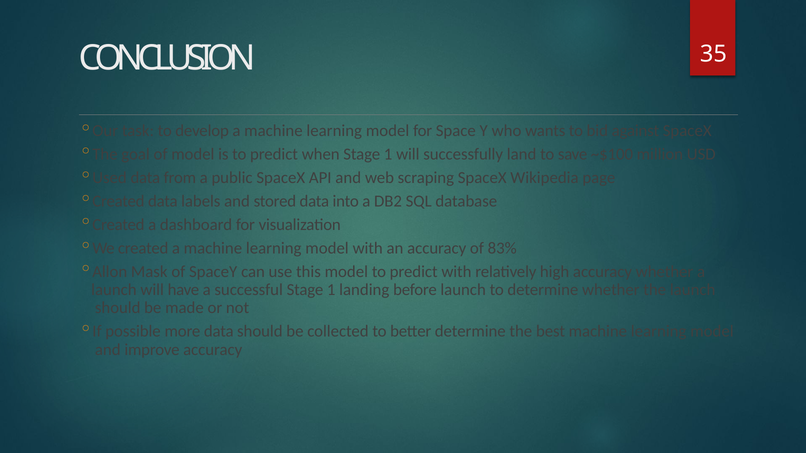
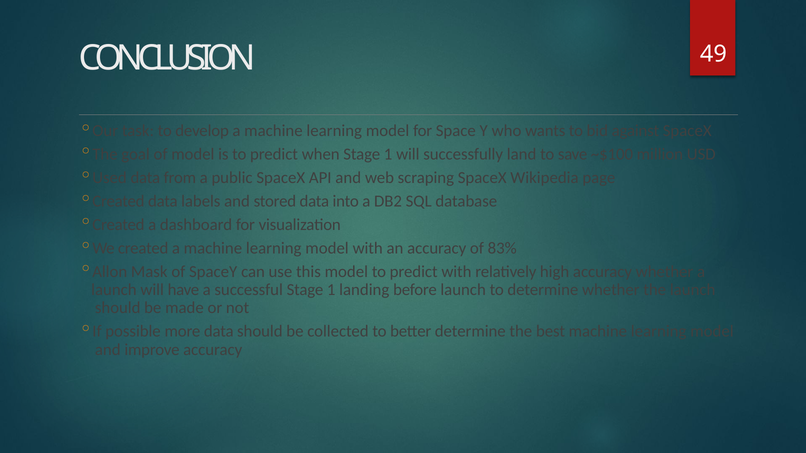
35: 35 -> 49 (713, 54)
